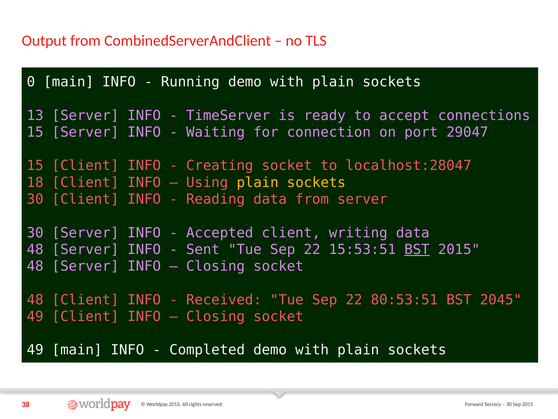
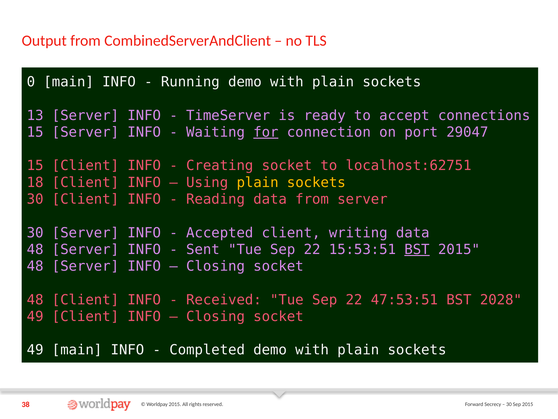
for underline: none -> present (266, 132)
localhost:28047: localhost:28047 -> localhost:62751 (409, 165)
80:53:51: 80:53:51 -> 47:53:51 (404, 299)
2045: 2045 -> 2028 (501, 299)
